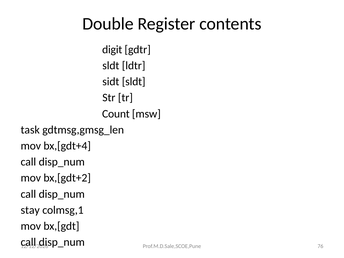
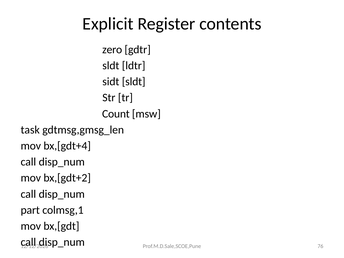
Double: Double -> Explicit (108, 24)
digit: digit -> zero (112, 50)
stay: stay -> part (30, 210)
